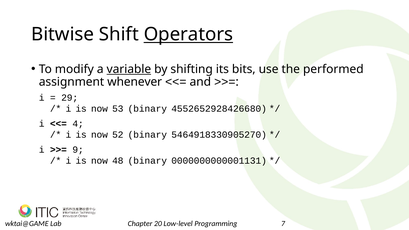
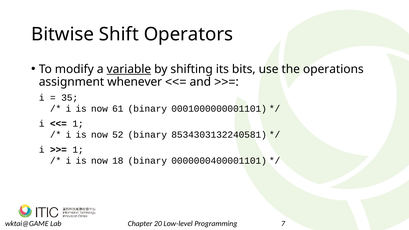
Operators underline: present -> none (188, 34)
performed: performed -> operations (333, 69)
29: 29 -> 35 (70, 98)
53: 53 -> 61 (118, 109)
4552652928426680: 4552652928426680 -> 0001000000001101 (219, 109)
4: 4 -> 1 (78, 124)
5464918330905270: 5464918330905270 -> 8534303132240581 (219, 135)
9: 9 -> 1 (78, 150)
48: 48 -> 18 (118, 161)
0000000000001131: 0000000000001131 -> 0000000400001101 (219, 161)
